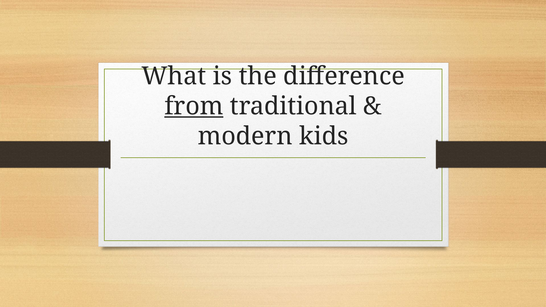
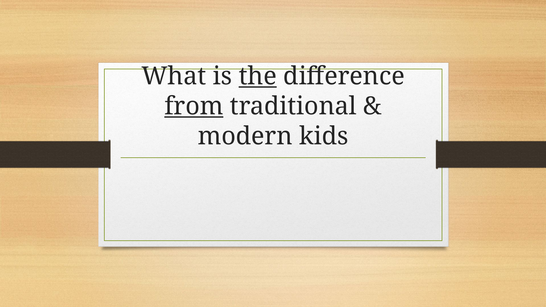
the underline: none -> present (258, 76)
